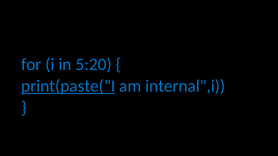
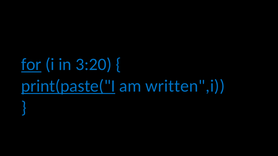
for underline: none -> present (31, 65)
5:20: 5:20 -> 3:20 (94, 65)
internal",i: internal",i -> written",i (185, 86)
